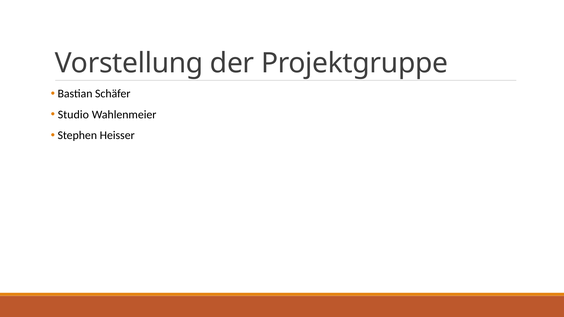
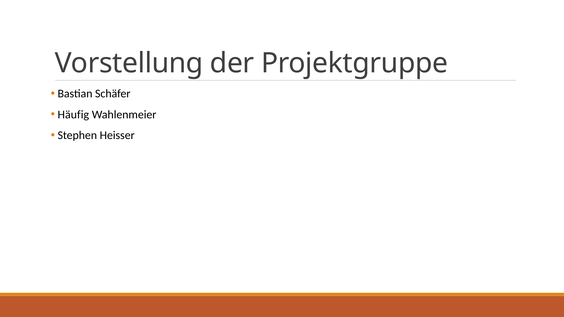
Studio: Studio -> Häufig (73, 115)
